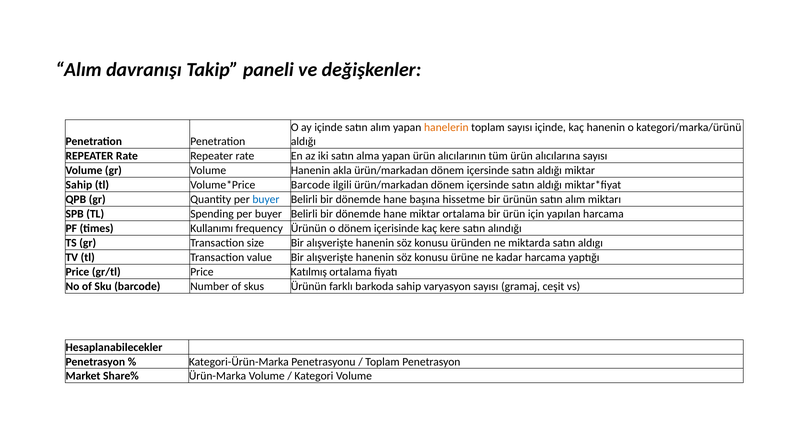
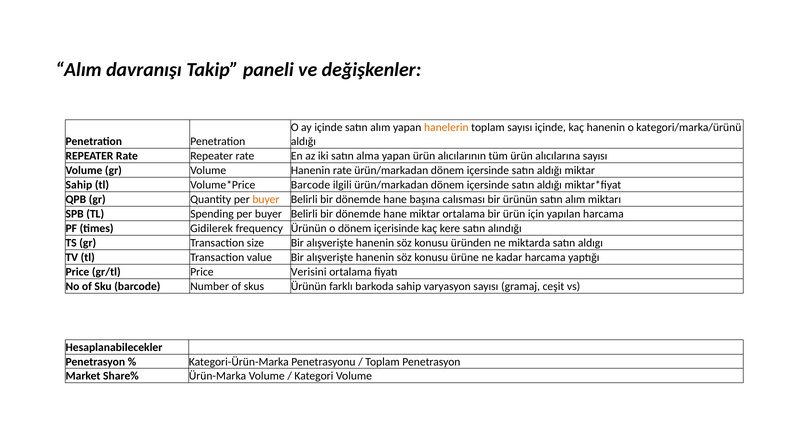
Hanenin akla: akla -> rate (342, 170)
buyer colour: blue -> orange (266, 199)
hissetme: hissetme -> calısması (464, 199)
Kullanımı: Kullanımı -> Gidilerek (212, 228)
Katılmış: Katılmış -> Verisini (309, 272)
